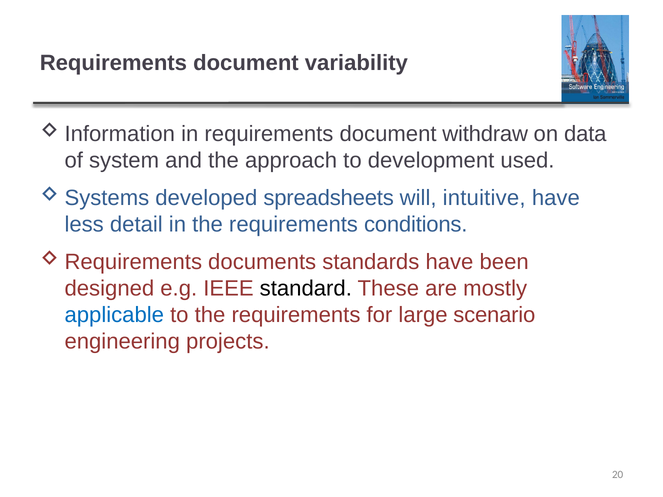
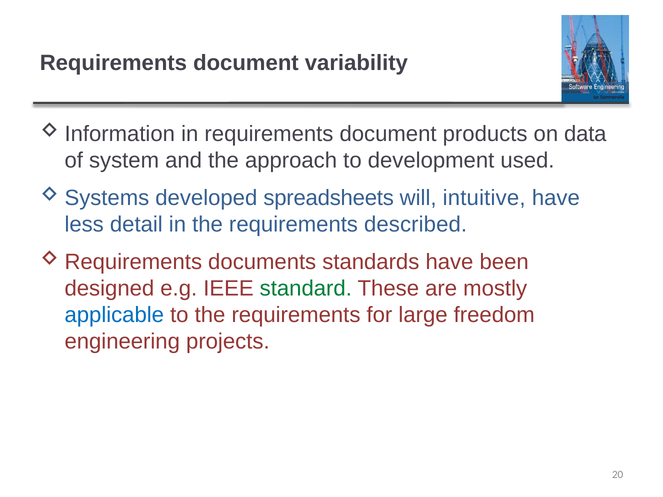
withdraw: withdraw -> products (485, 134)
conditions: conditions -> described (416, 225)
standard colour: black -> green (306, 289)
scenario: scenario -> freedom (494, 315)
